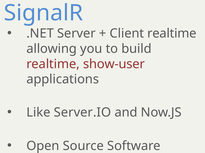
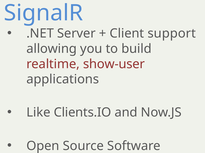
Client realtime: realtime -> support (172, 34)
Server.IO: Server.IO -> Clients.IO (83, 113)
